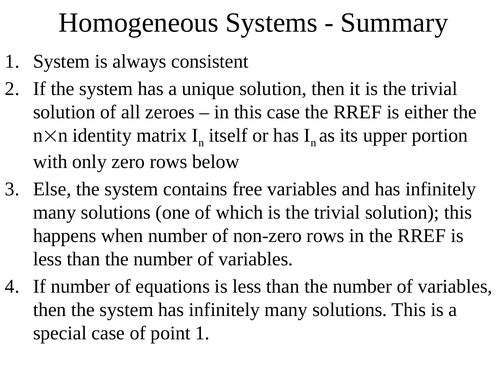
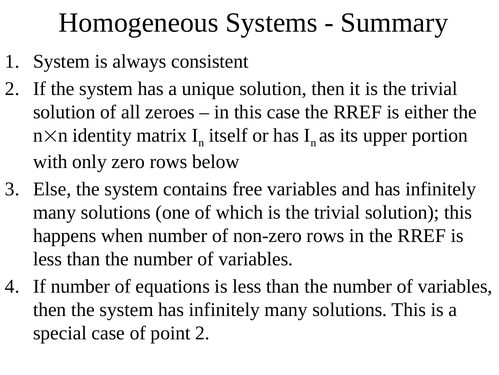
point 1: 1 -> 2 (203, 332)
